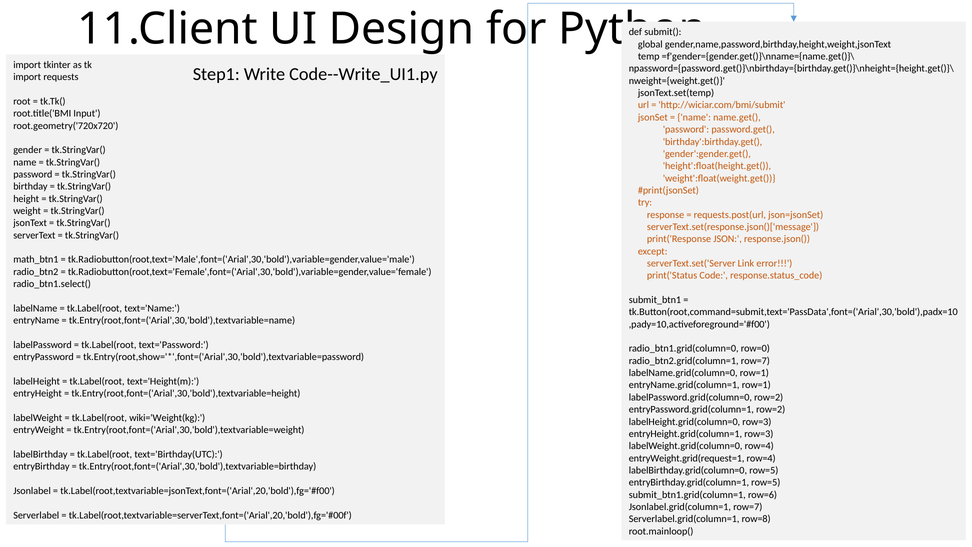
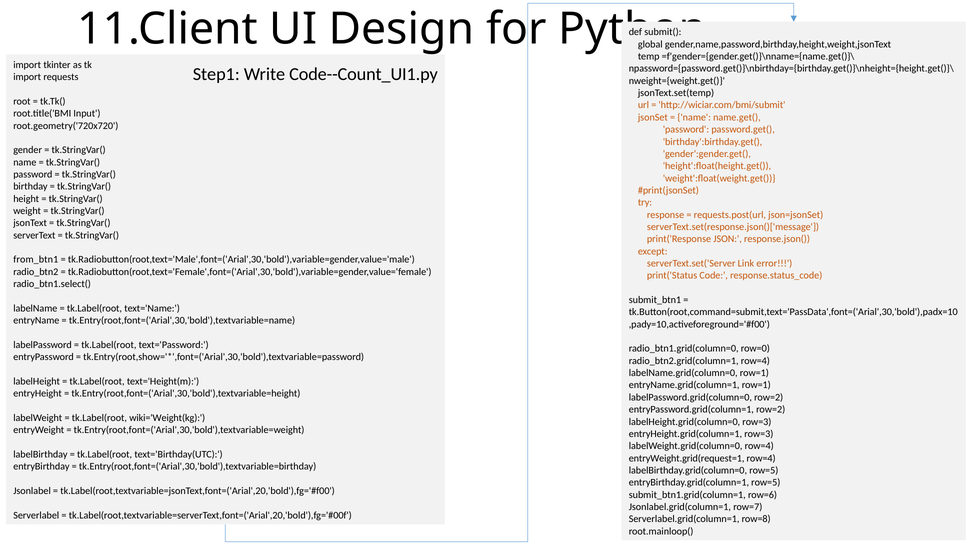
Code--Write_UI1.py: Code--Write_UI1.py -> Code--Count_UI1.py (364, 74)
math_btn1: math_btn1 -> from_btn1 (36, 260)
radio_btn2.grid(column=1 row=7: row=7 -> row=4 (755, 361)
